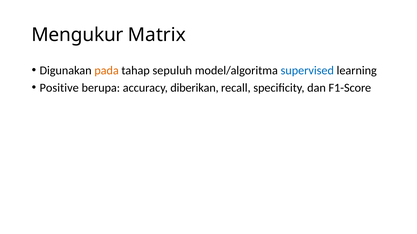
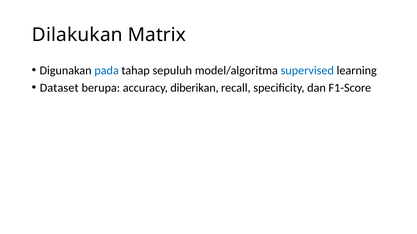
Mengukur: Mengukur -> Dilakukan (77, 35)
pada colour: orange -> blue (107, 71)
Positive: Positive -> Dataset (59, 88)
